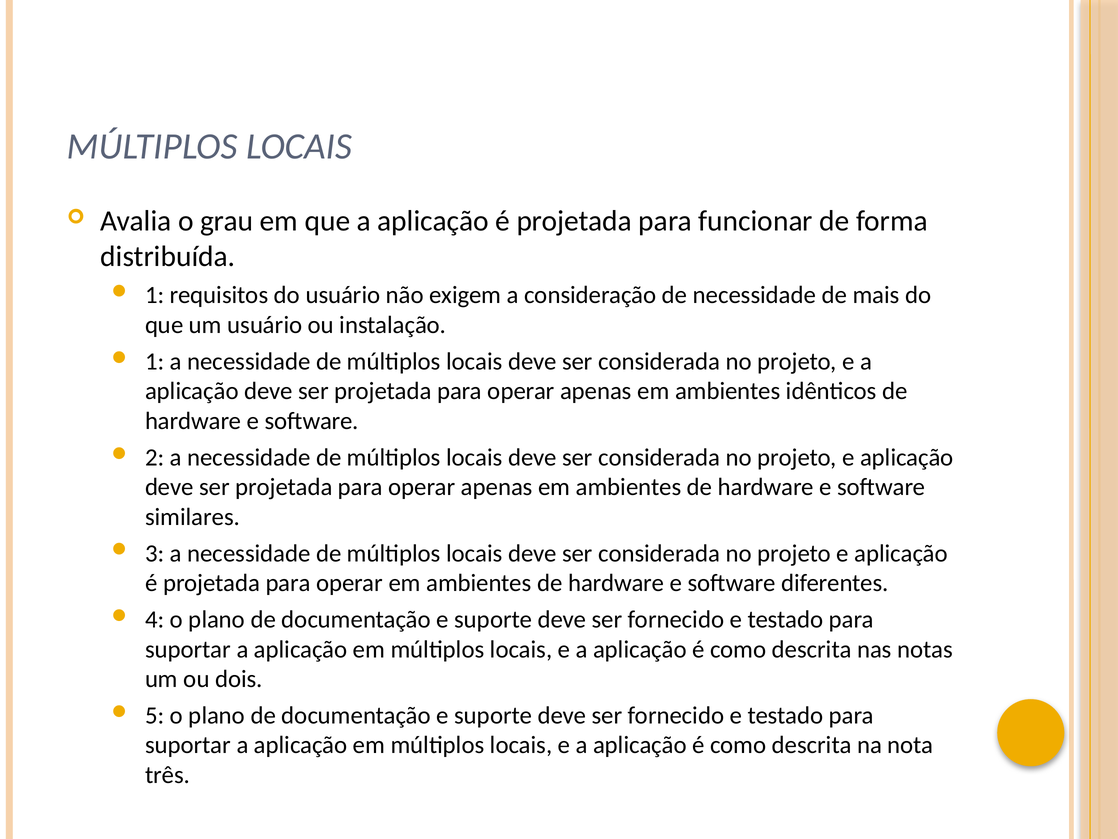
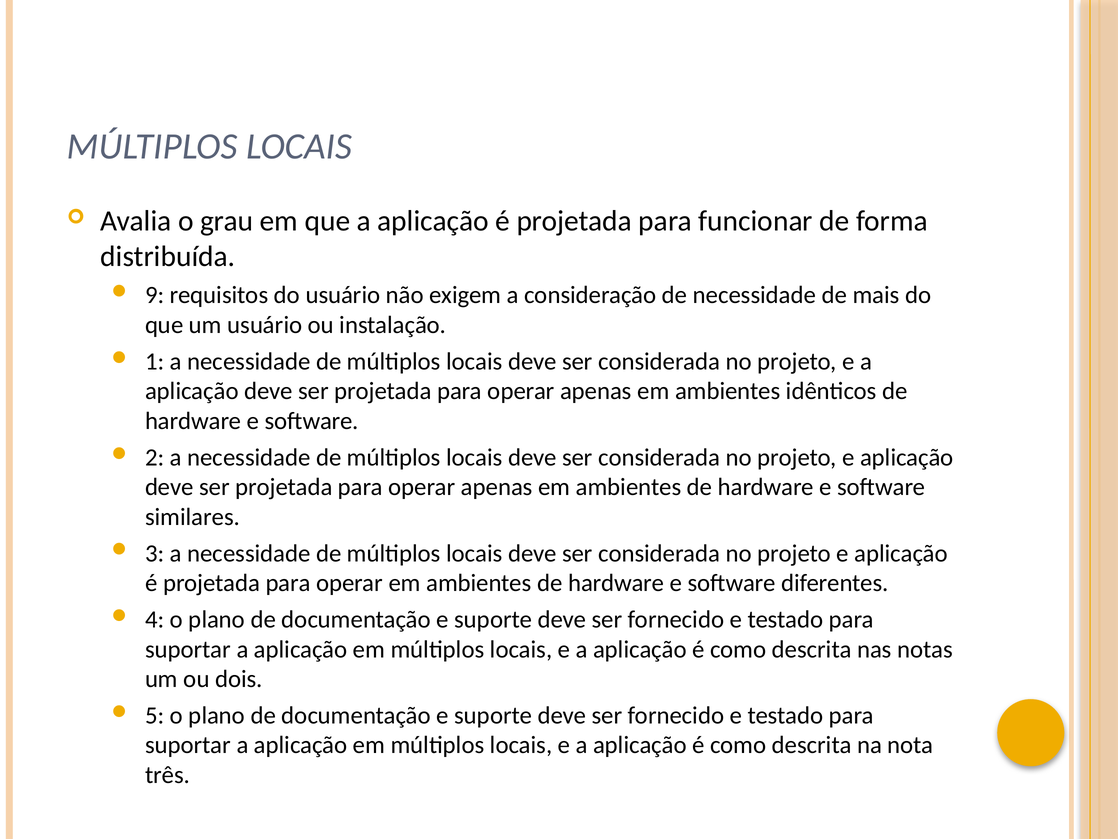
1: 1 -> 9 (155, 295)
